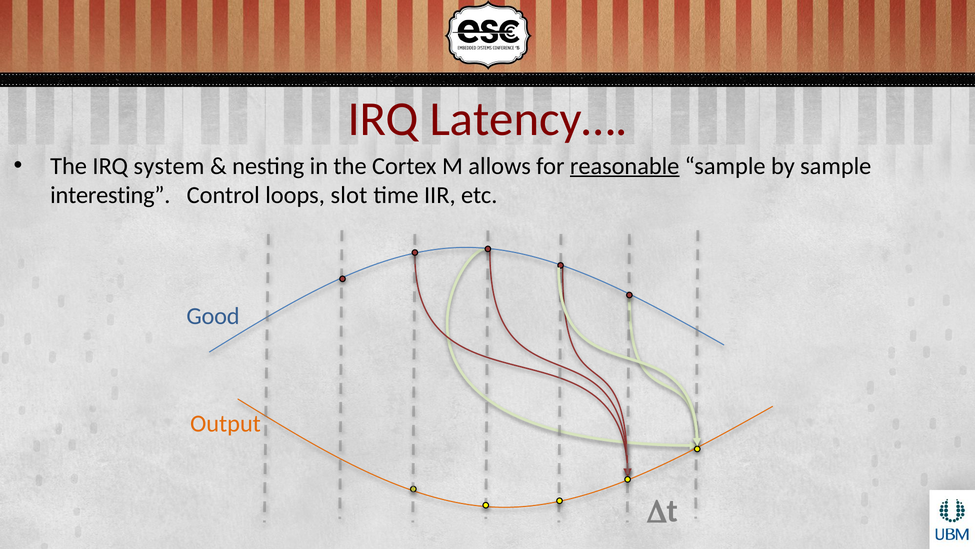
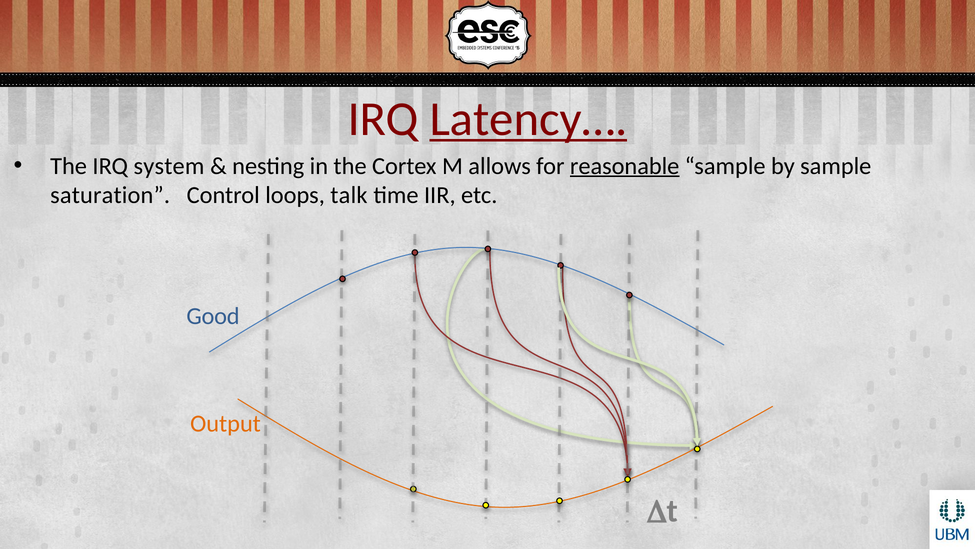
Latency… underline: none -> present (528, 119)
interesting: interesting -> saturation (110, 195)
slot: slot -> talk (349, 195)
